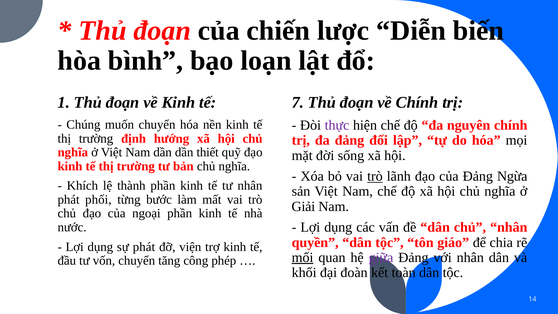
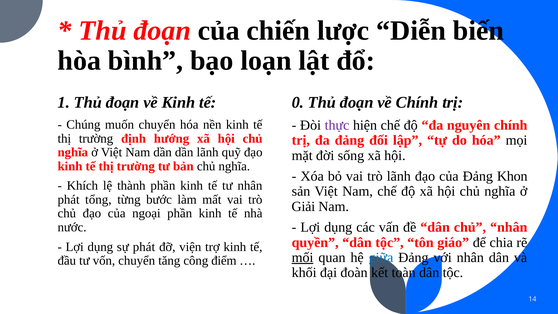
7: 7 -> 0 (298, 103)
dần thiết: thiết -> lãnh (208, 152)
trò underline: present -> none (375, 176)
Ngừa: Ngừa -> Khon (512, 176)
phối: phối -> tổng (98, 199)
giữa colour: purple -> blue (381, 257)
phép: phép -> điểm (224, 261)
